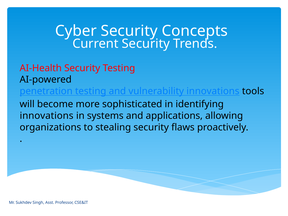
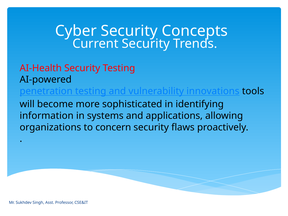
innovations: innovations -> information (47, 116)
stealing: stealing -> concern (113, 127)
